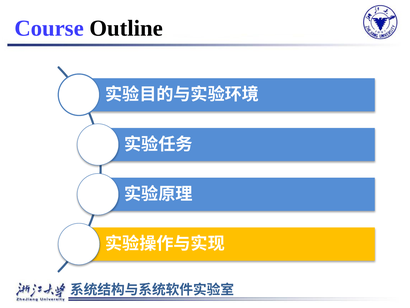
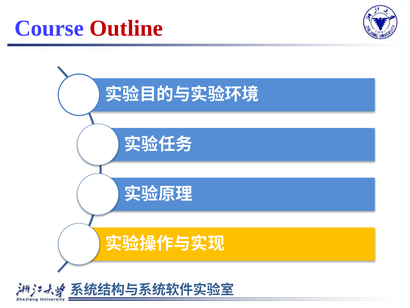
Outline colour: black -> red (126, 28)
